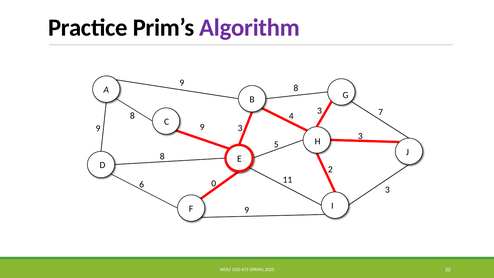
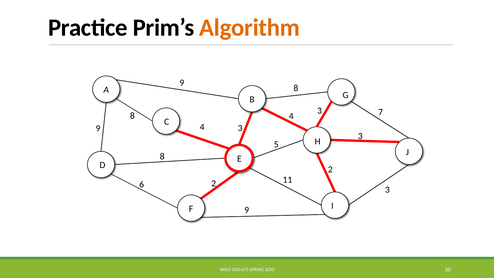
Algorithm colour: purple -> orange (250, 28)
9: 9 -> 4 (202, 127)
6 0: 0 -> 2 (214, 183)
